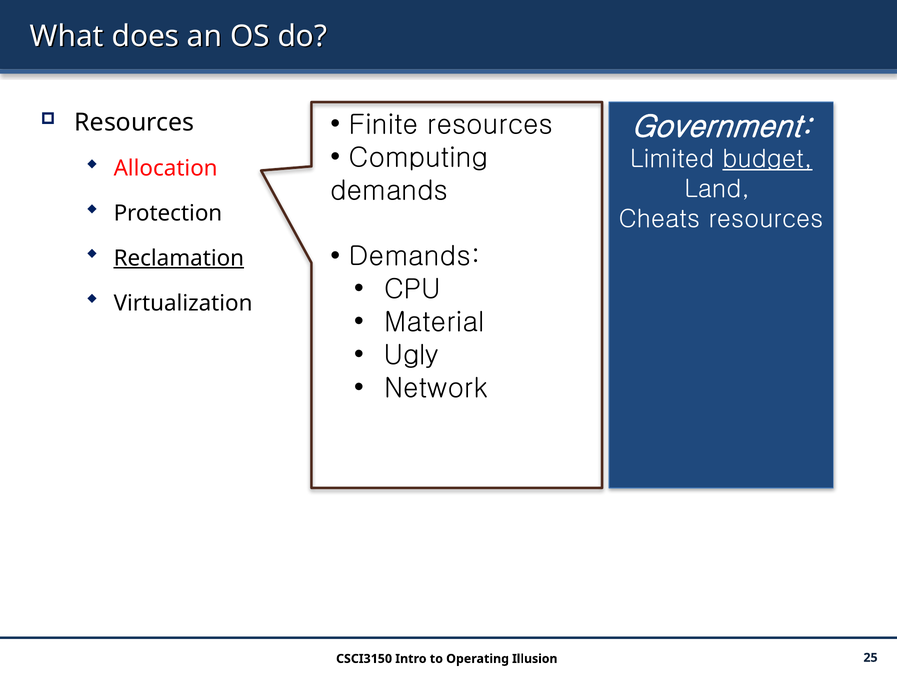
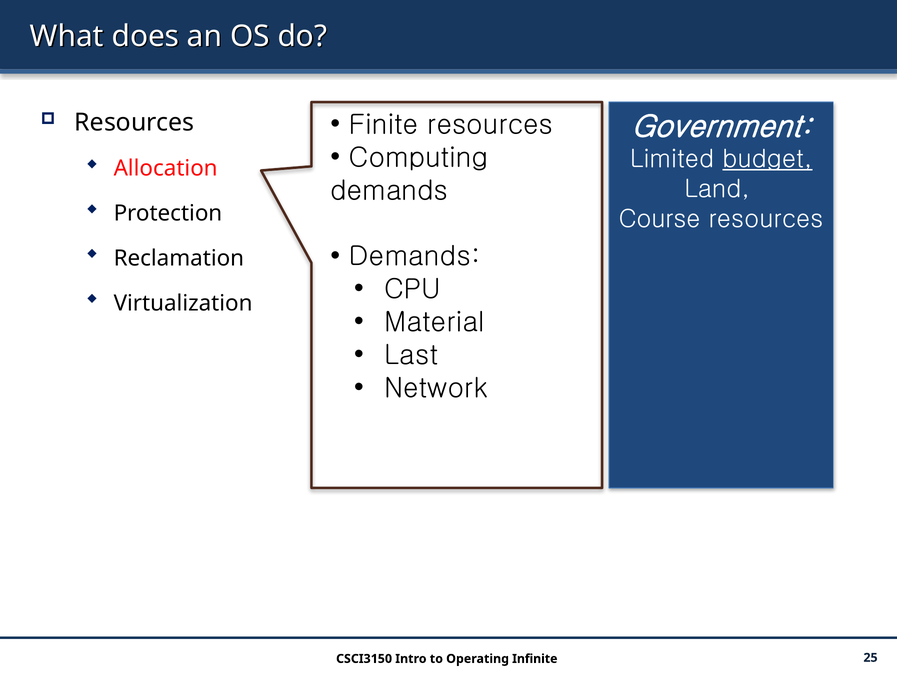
Cheats: Cheats -> Course (660, 219)
Reclamation underline: present -> none (179, 258)
Ugly: Ugly -> Last (411, 355)
Illusion: Illusion -> Infinite (535, 659)
